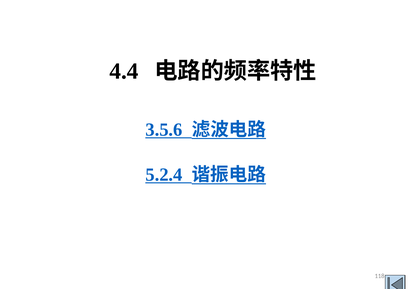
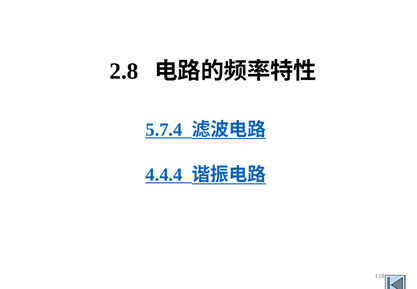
4.4: 4.4 -> 2.8 (124, 71)
3.5.6: 3.5.6 -> 5.7.4 (164, 130)
5.2.4: 5.2.4 -> 4.4.4 (164, 175)
